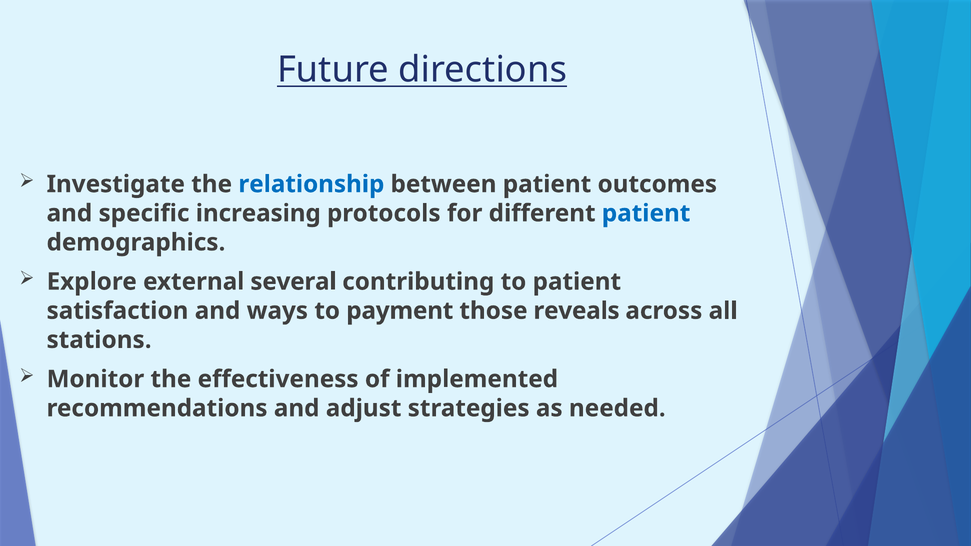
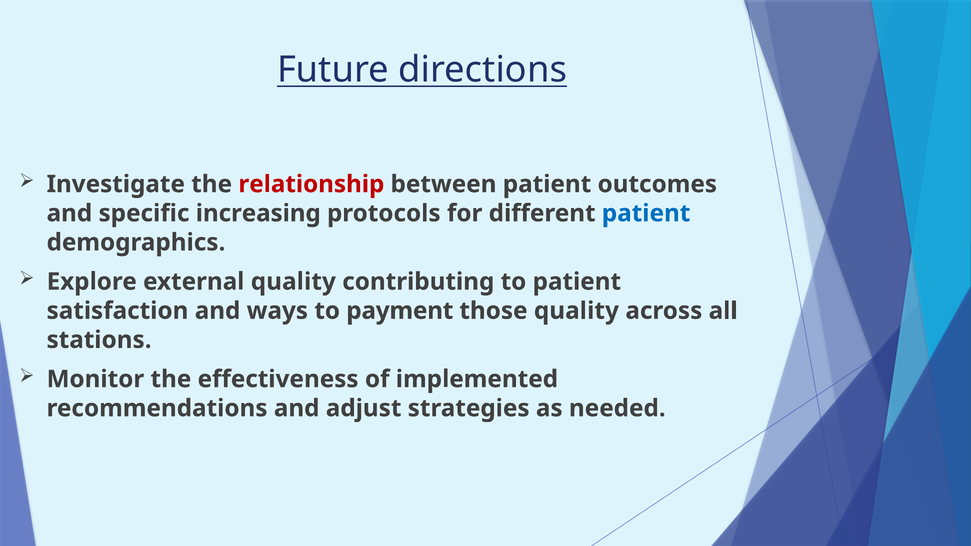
relationship colour: blue -> red (311, 184)
external several: several -> quality (293, 282)
those reveals: reveals -> quality (576, 311)
